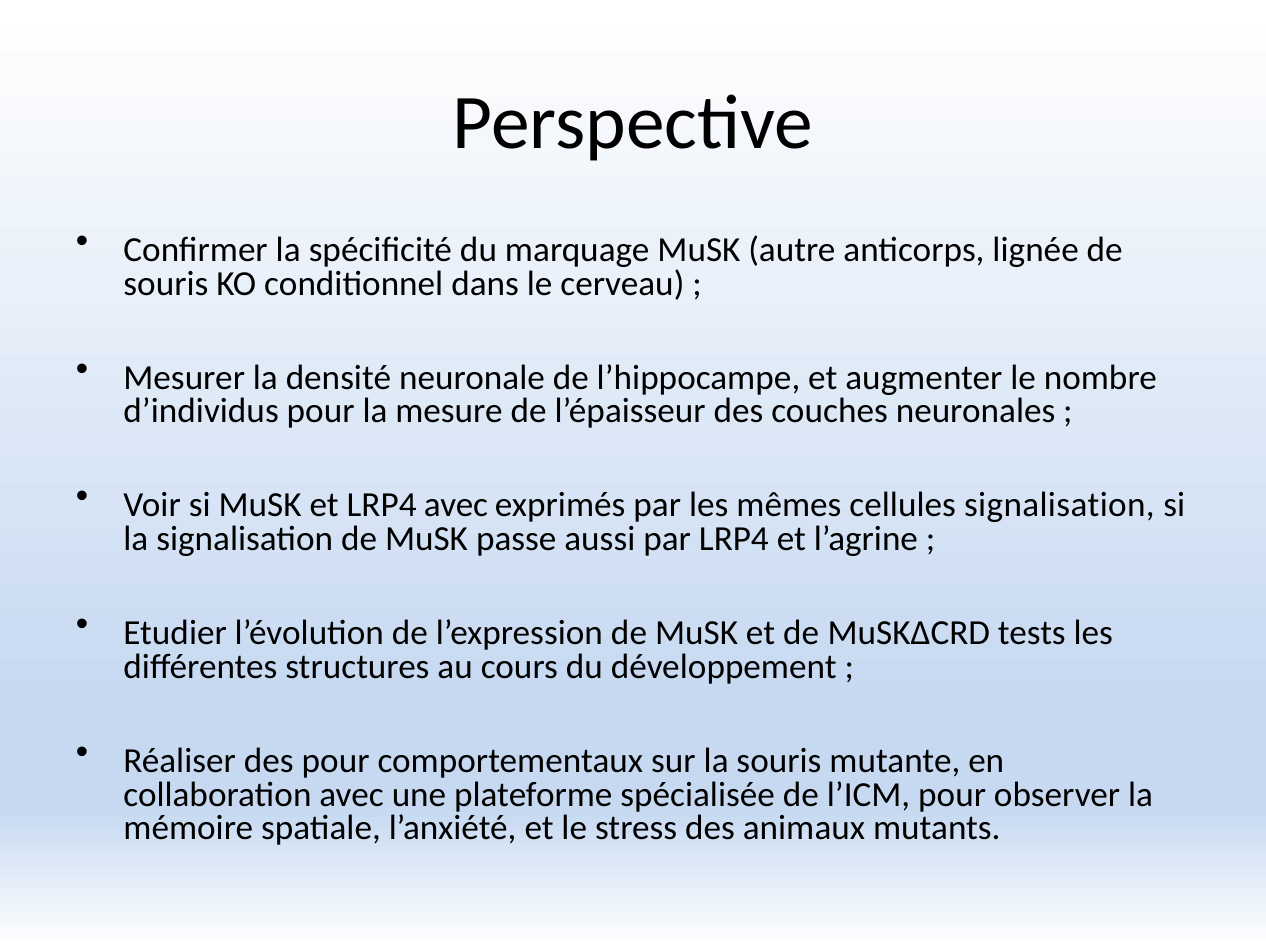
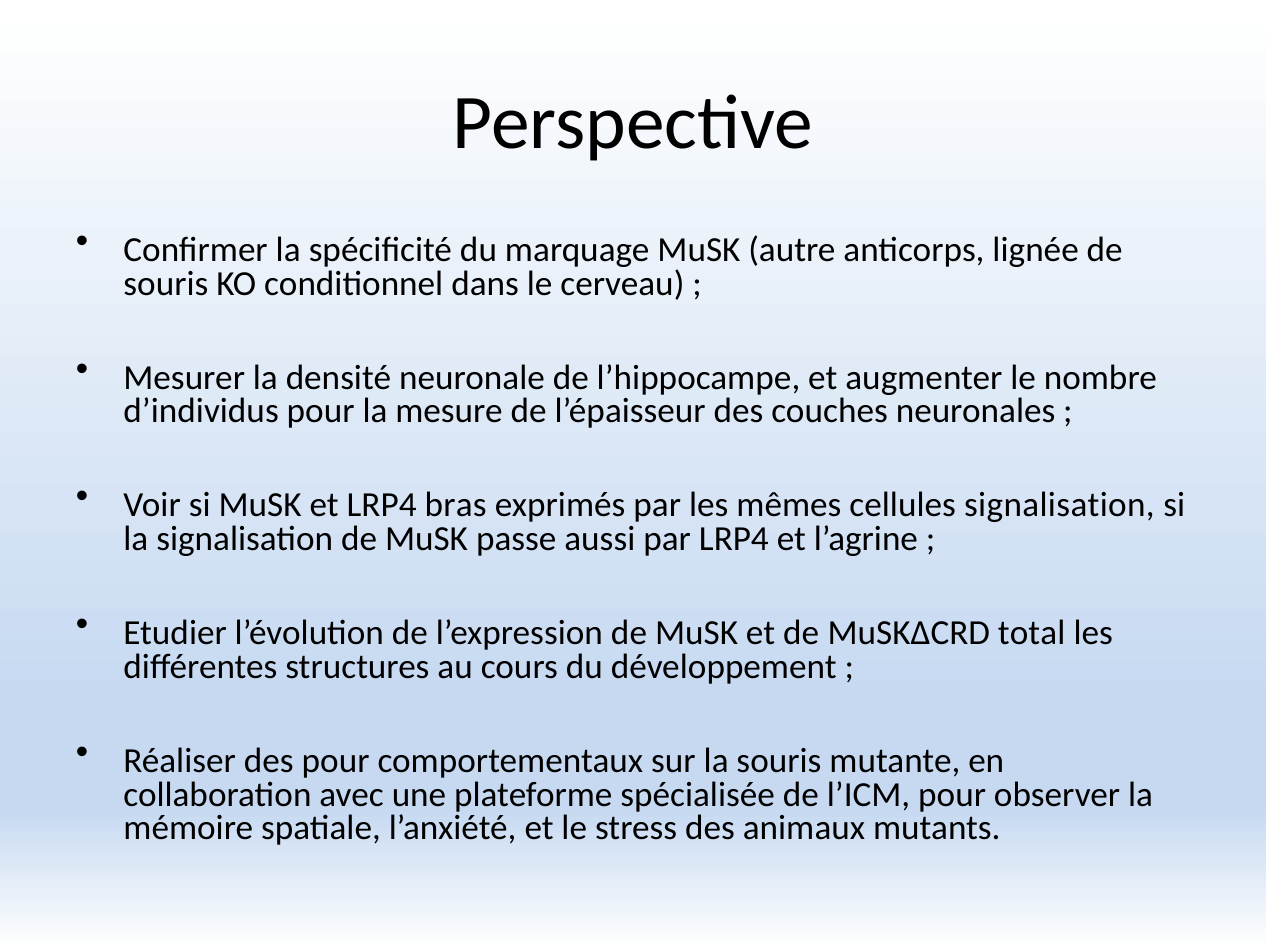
LRP4 avec: avec -> bras (456, 506)
tests: tests -> total (1032, 633)
